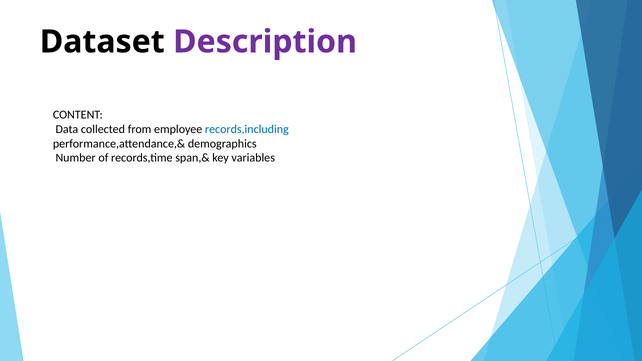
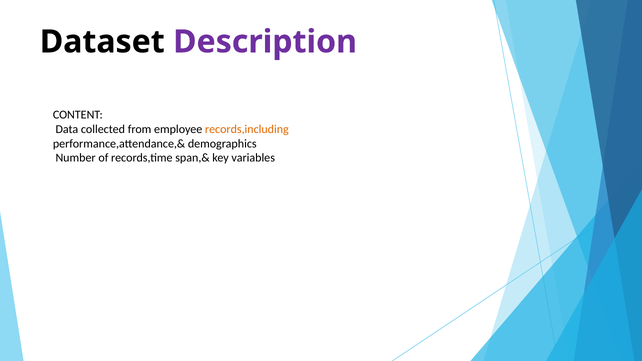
records,including colour: blue -> orange (247, 129)
